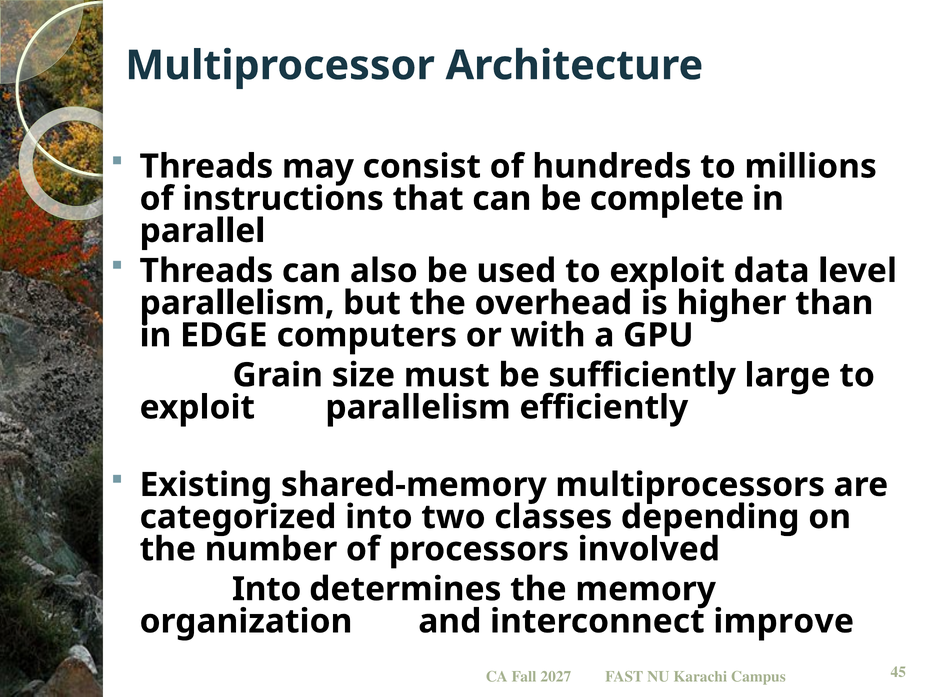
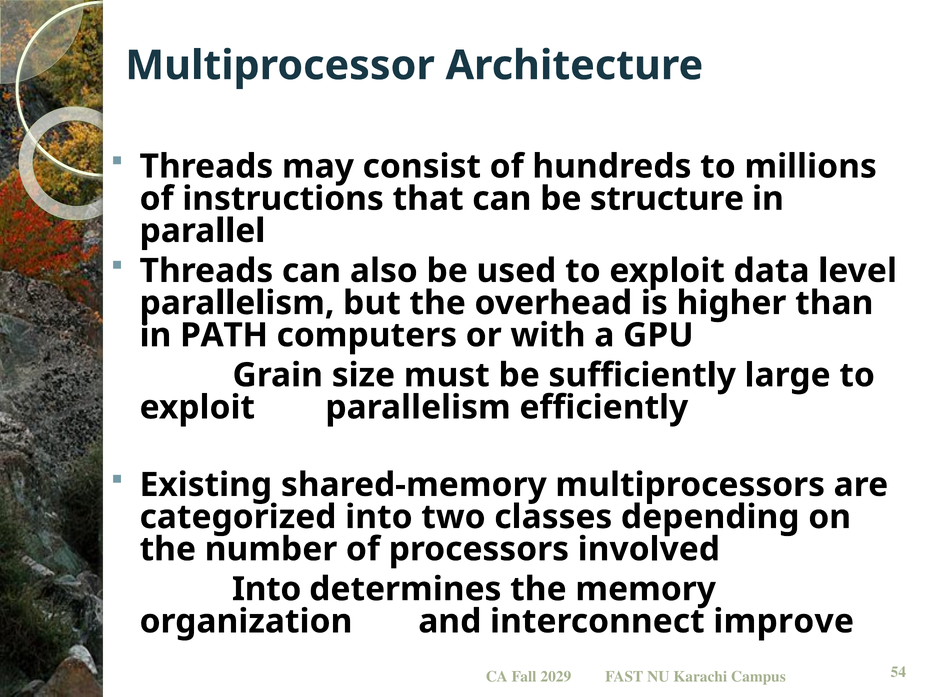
complete: complete -> structure (667, 199)
EDGE: EDGE -> PATH (224, 335)
2027: 2027 -> 2029 (556, 676)
45: 45 -> 54 (898, 672)
